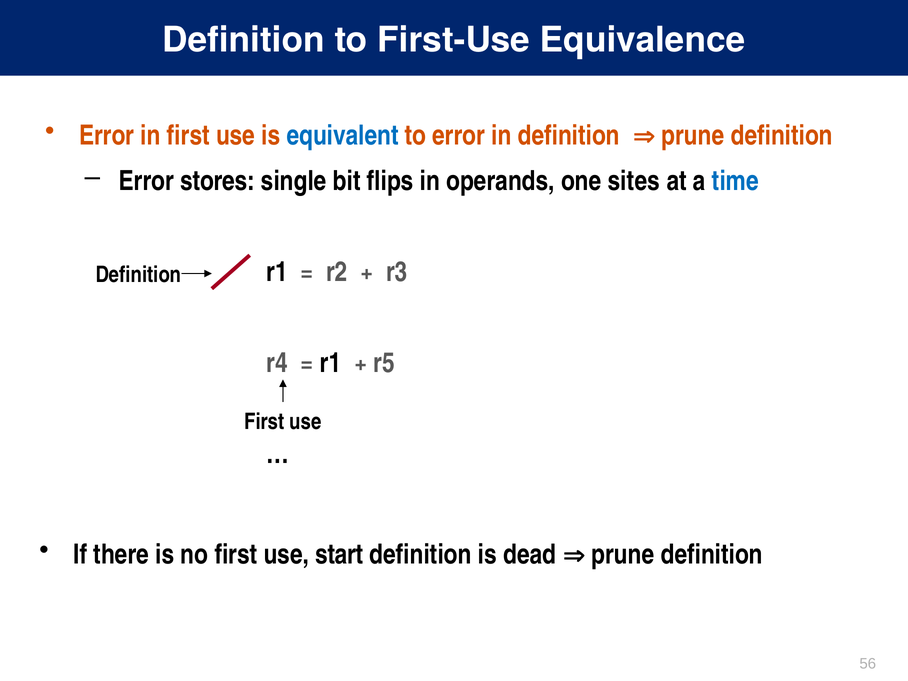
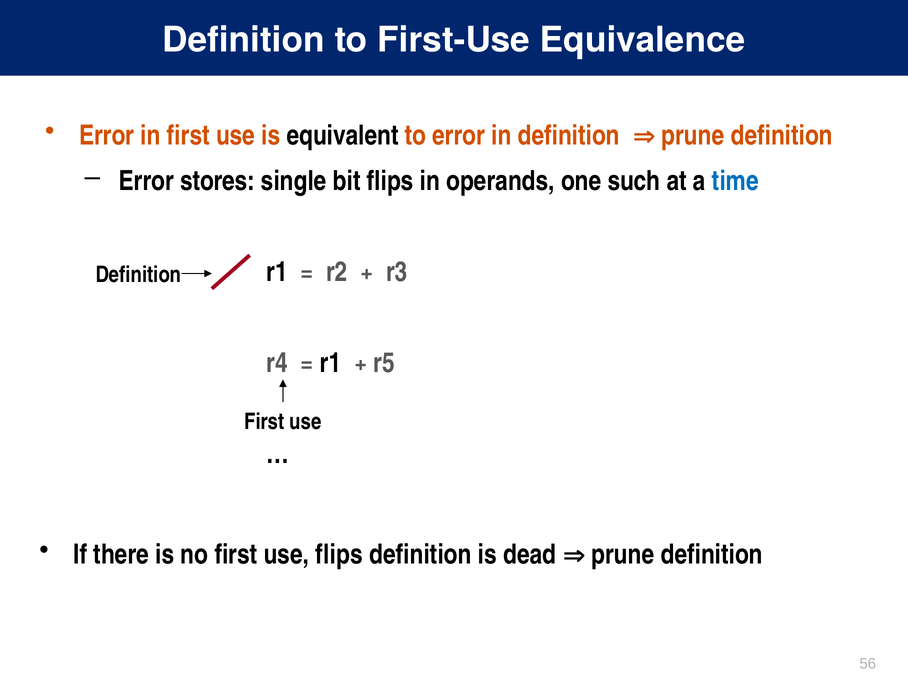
equivalent colour: blue -> black (343, 136)
sites: sites -> such (634, 181)
use start: start -> flips (339, 555)
